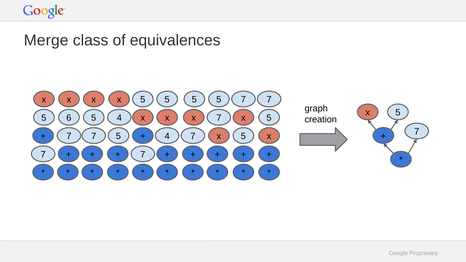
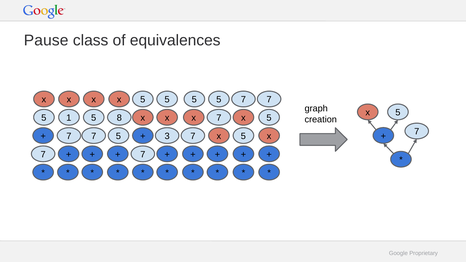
Merge: Merge -> Pause (46, 40)
6: 6 -> 1 (69, 118)
5 4: 4 -> 8 (119, 118)
4: 4 -> 3 (167, 136)
